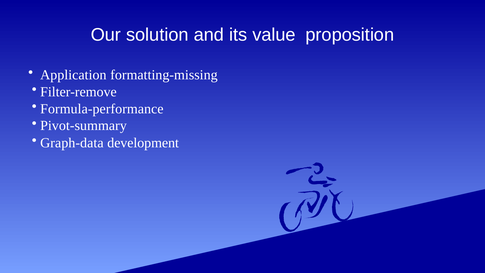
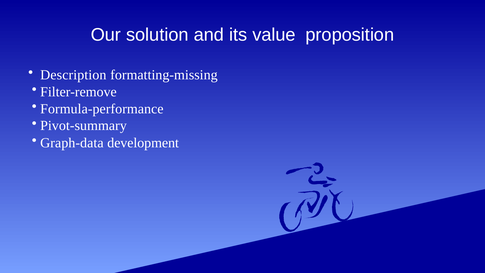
Application: Application -> Description (73, 75)
